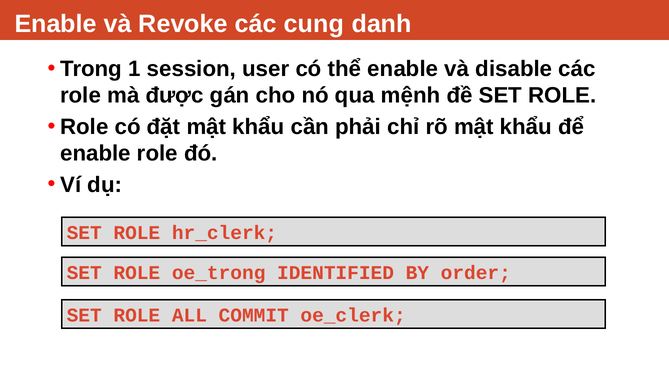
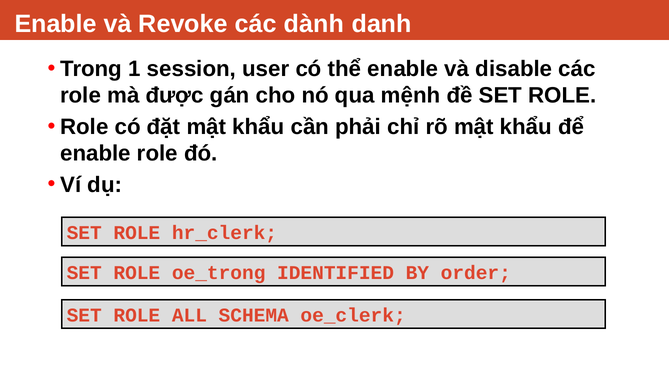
cung: cung -> dành (314, 24)
COMMIT: COMMIT -> SCHEMA (254, 315)
